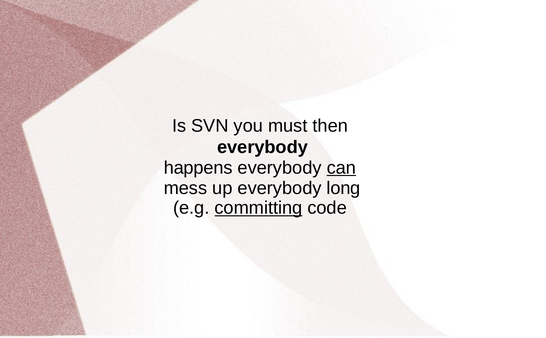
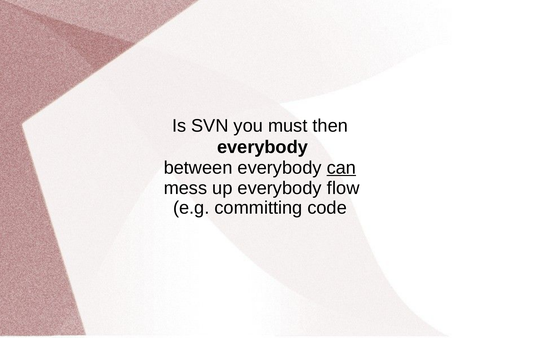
happens: happens -> between (198, 168)
long: long -> flow (343, 188)
committing underline: present -> none (258, 208)
